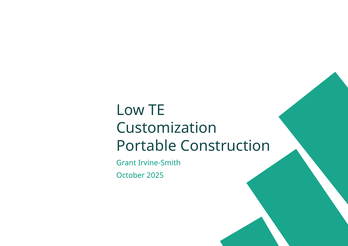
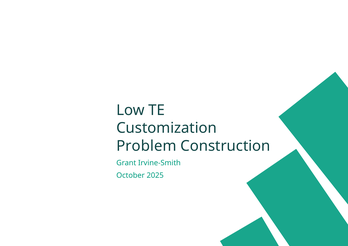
Portable: Portable -> Problem (146, 146)
